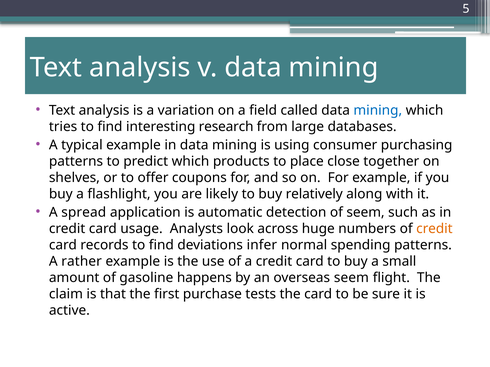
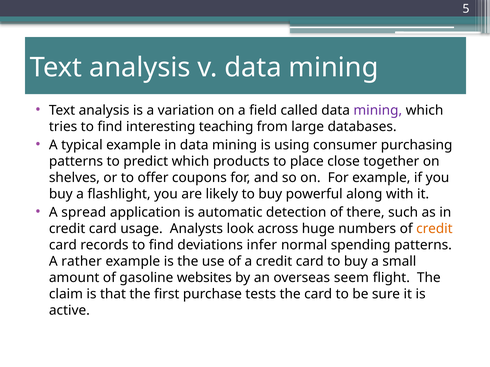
mining colour: blue -> purple (378, 110)
research: research -> teaching (226, 127)
relatively: relatively -> powerful (314, 194)
of seem: seem -> there (366, 213)
happens: happens -> websites (204, 278)
